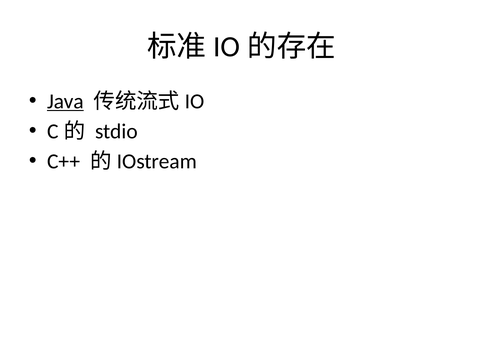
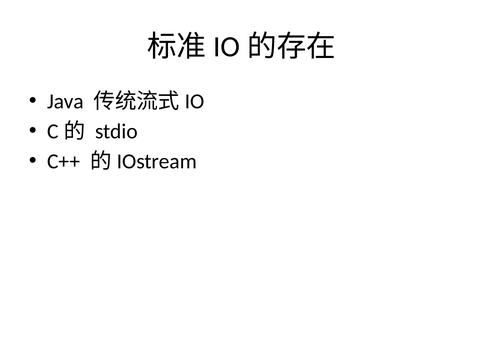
Java underline: present -> none (65, 101)
